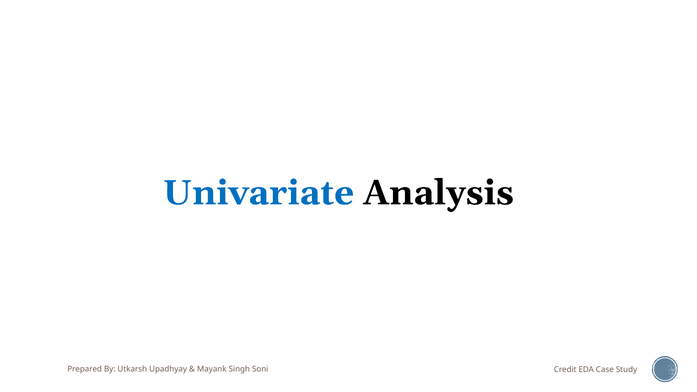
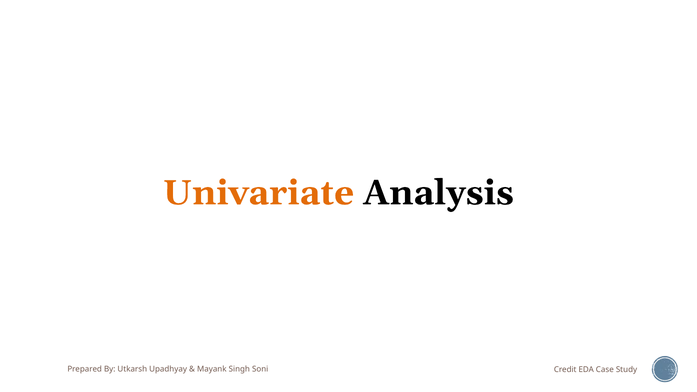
Univariate colour: blue -> orange (259, 193)
